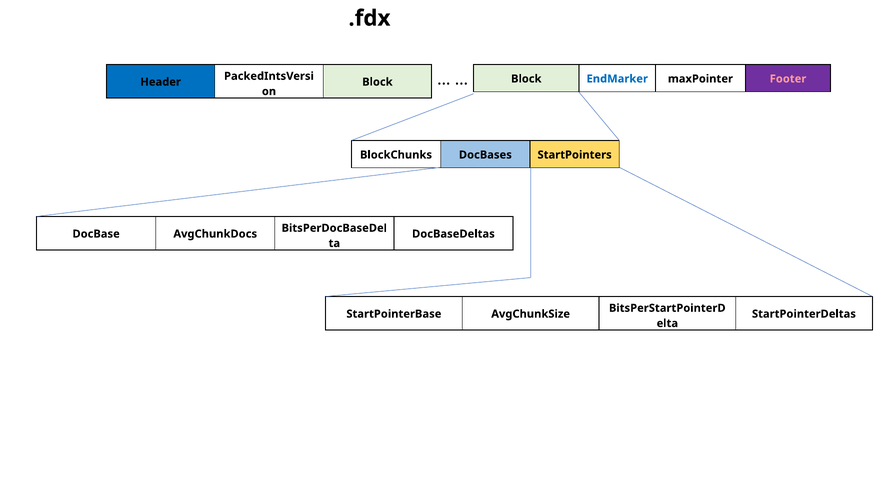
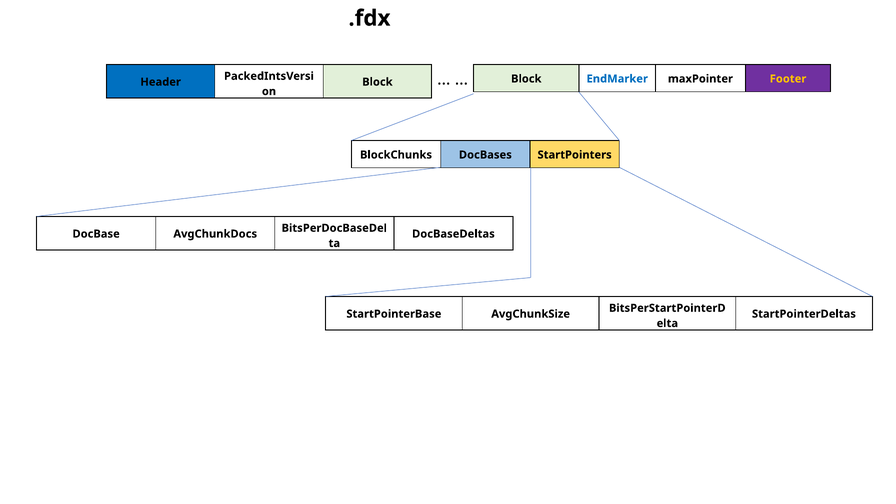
Footer colour: pink -> yellow (788, 79)
